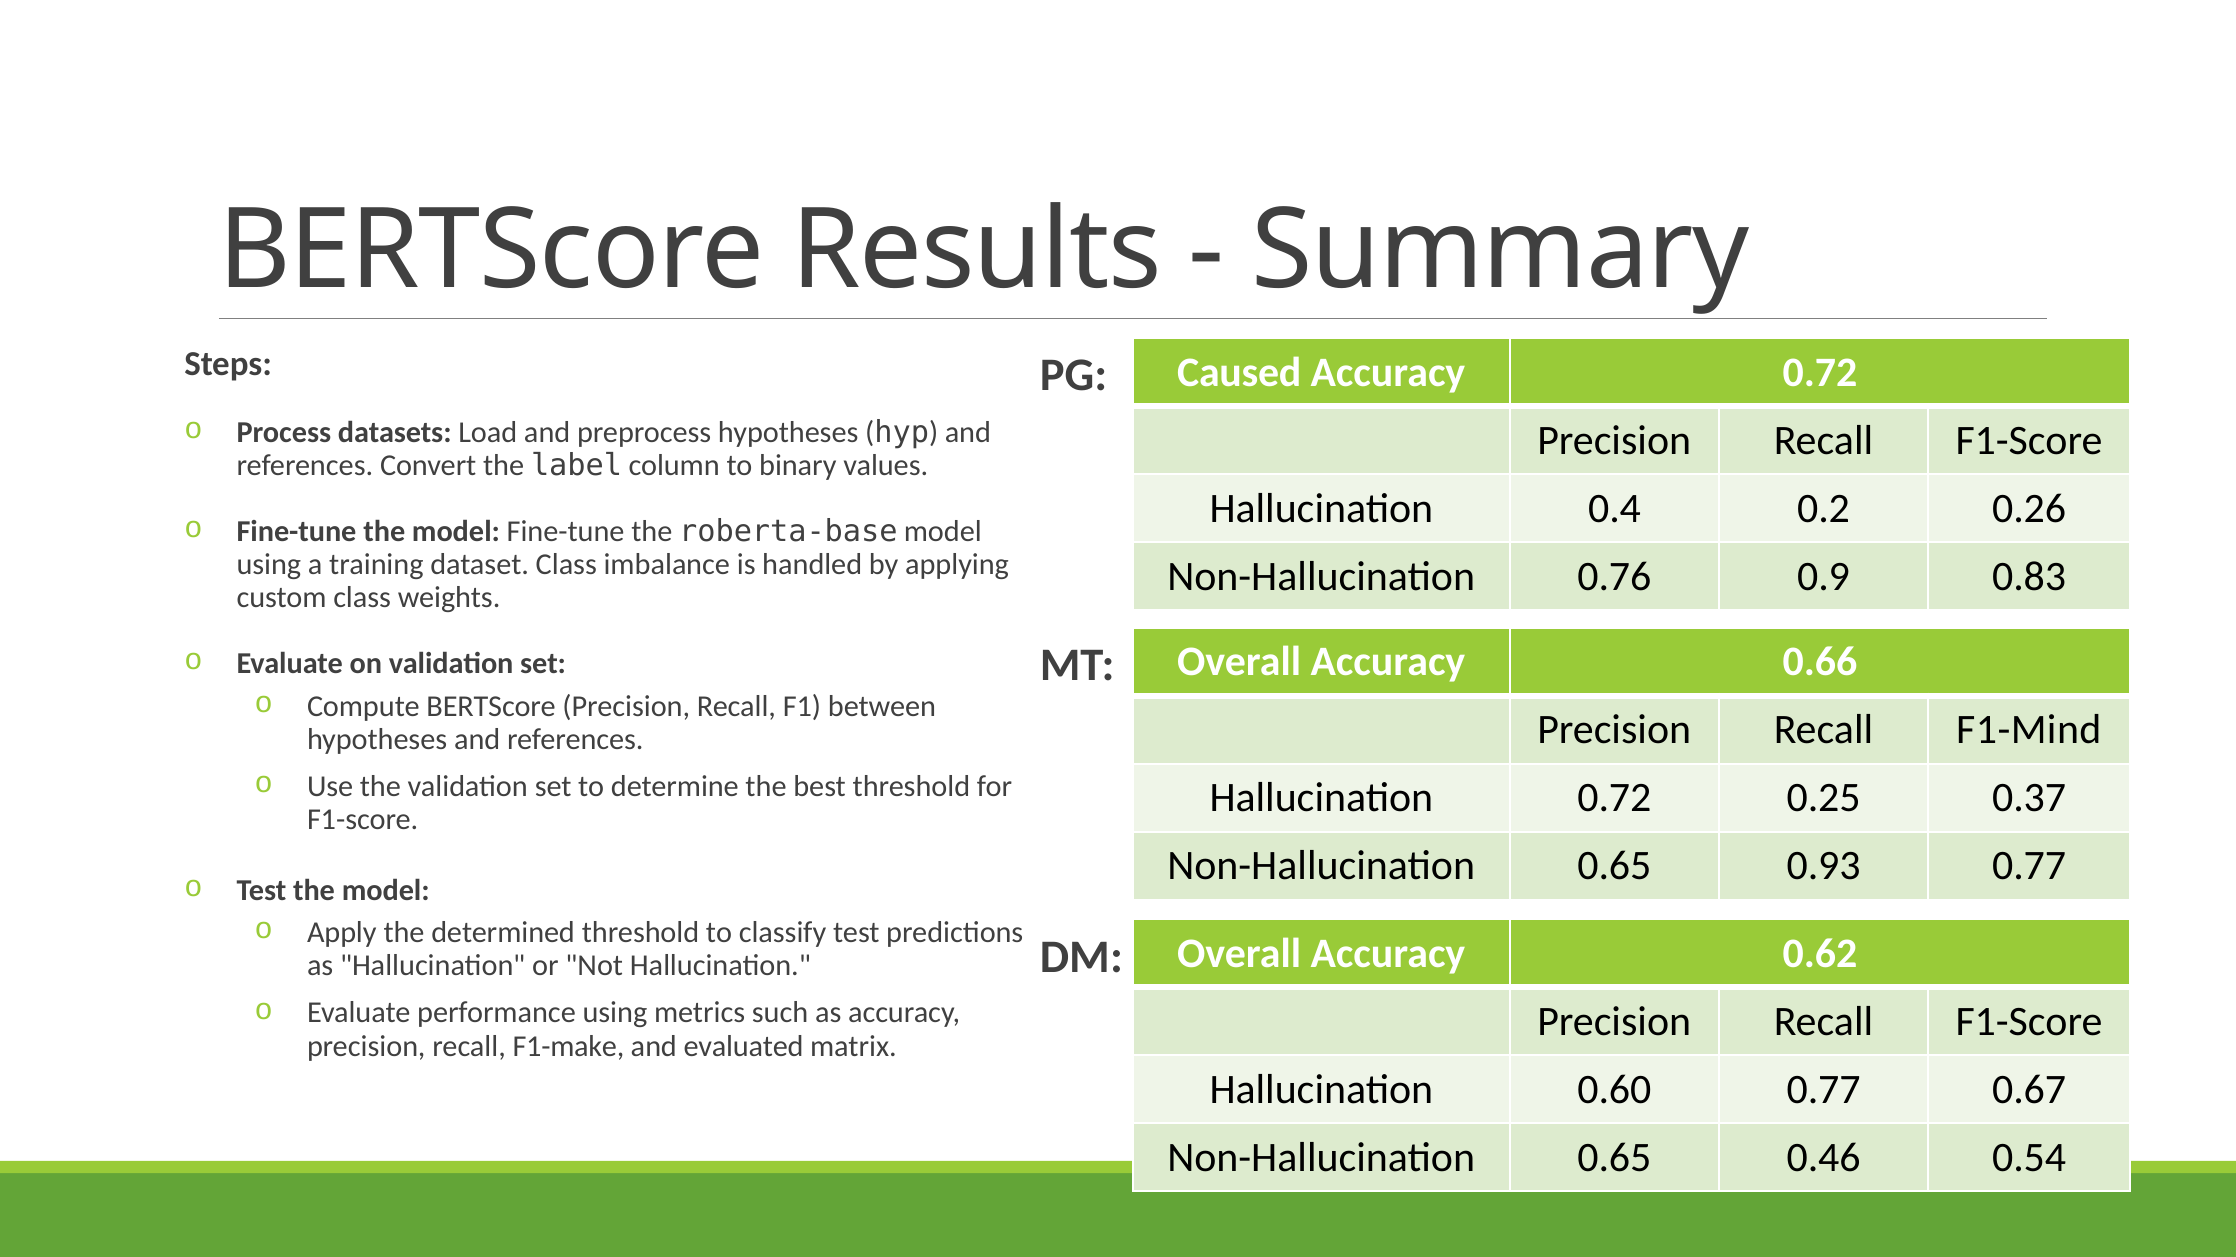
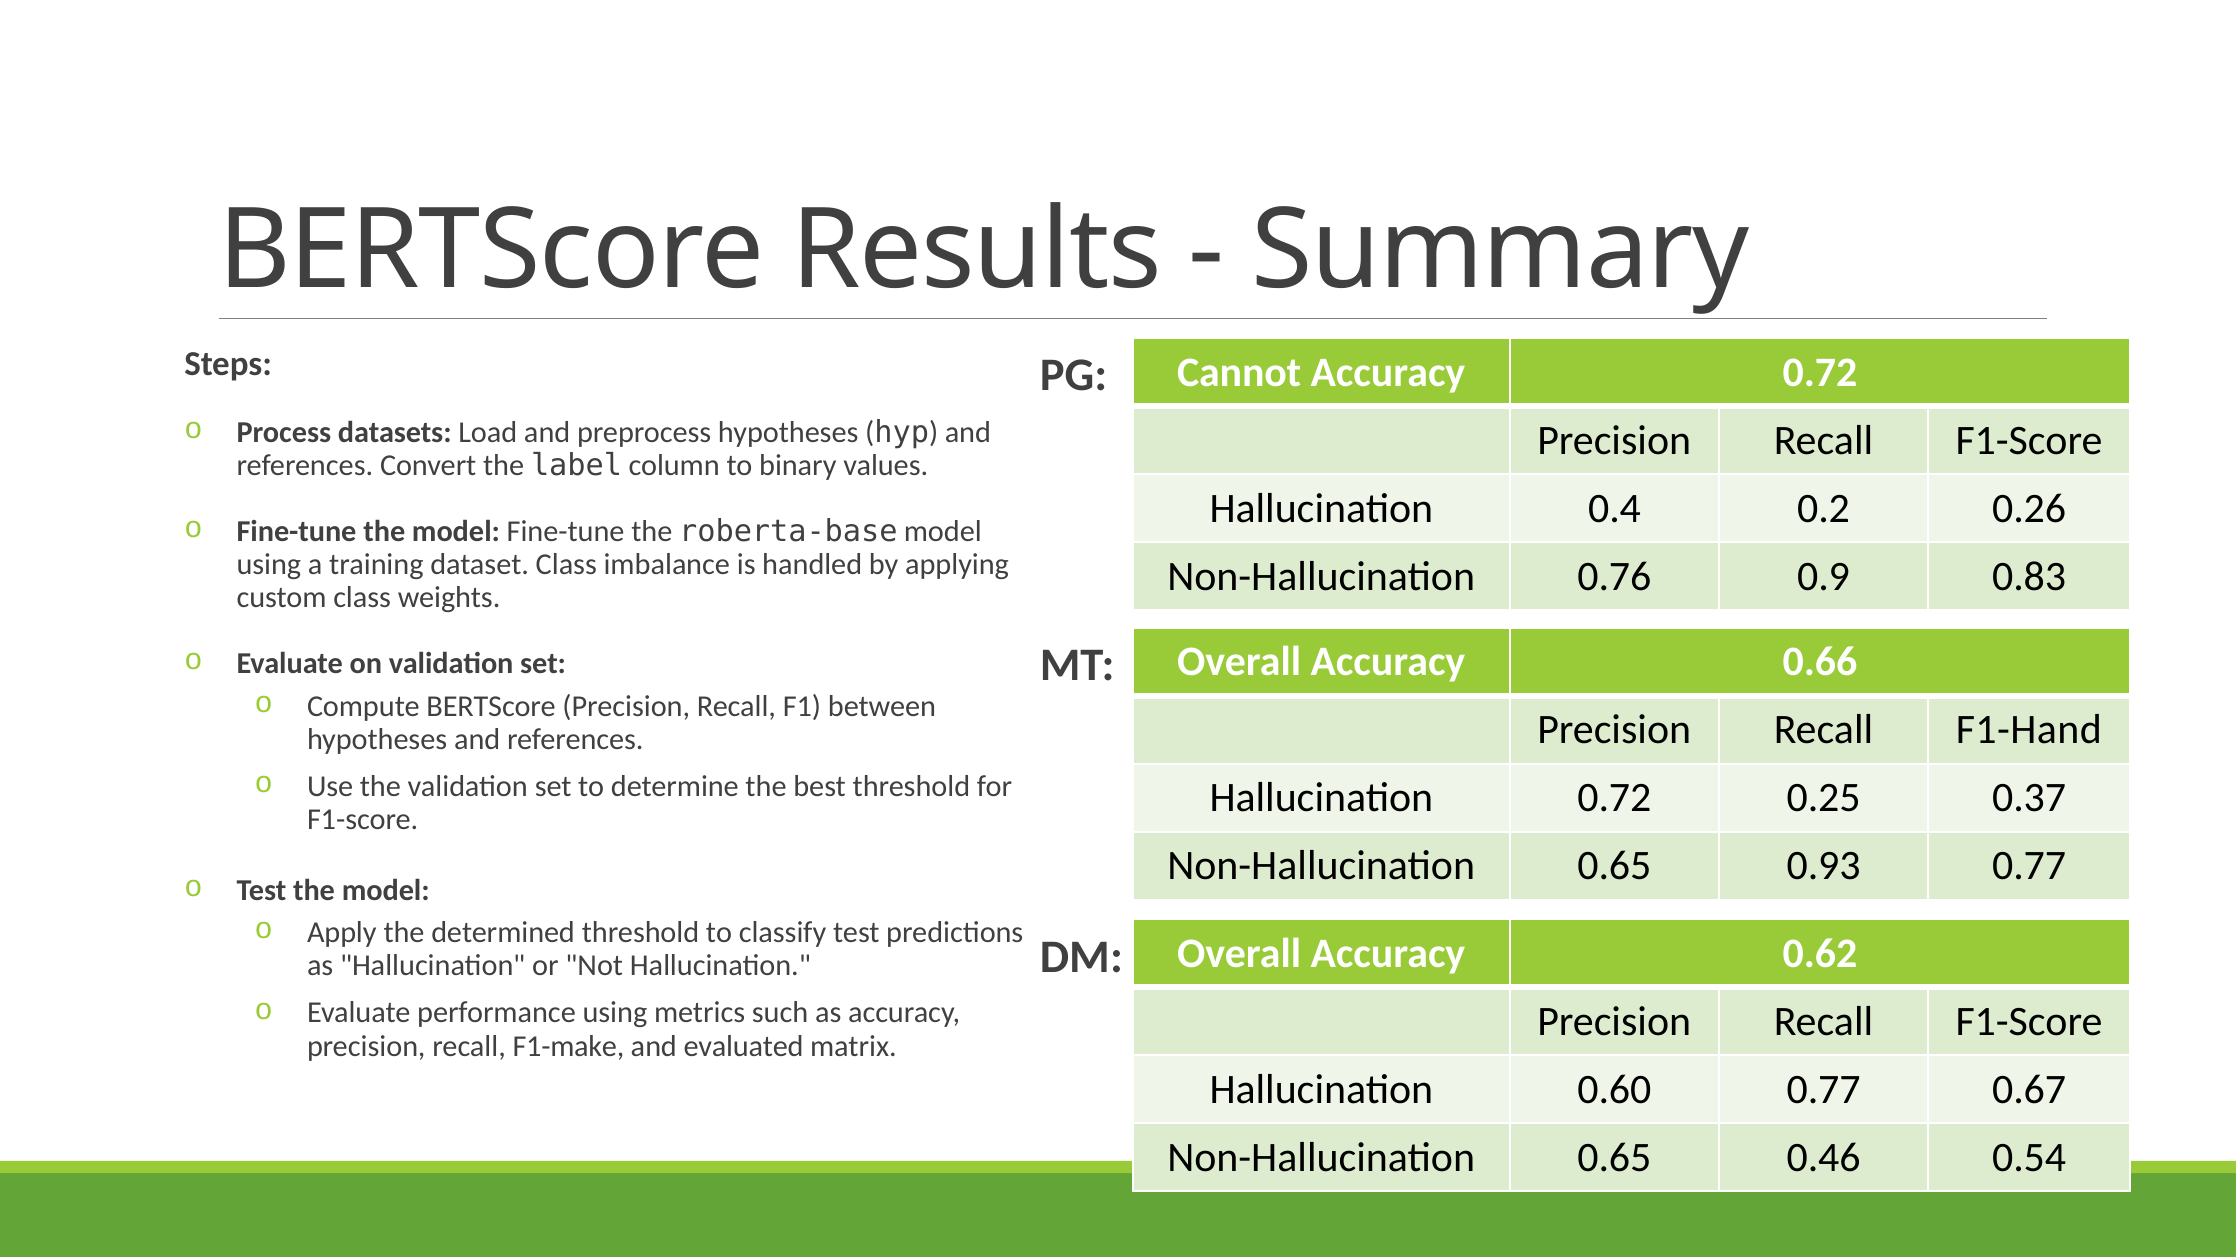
Caused: Caused -> Cannot (1239, 373)
F1-Mind: F1-Mind -> F1-Hand (2029, 731)
